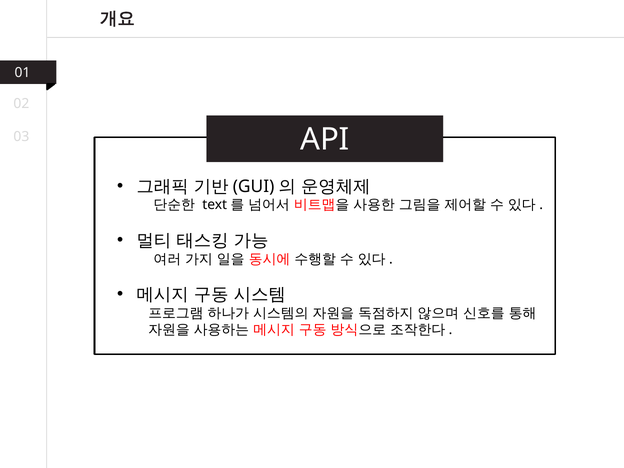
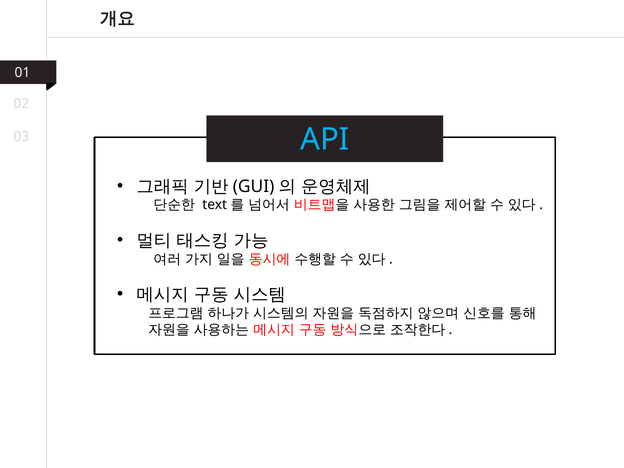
API colour: white -> light blue (325, 139)
